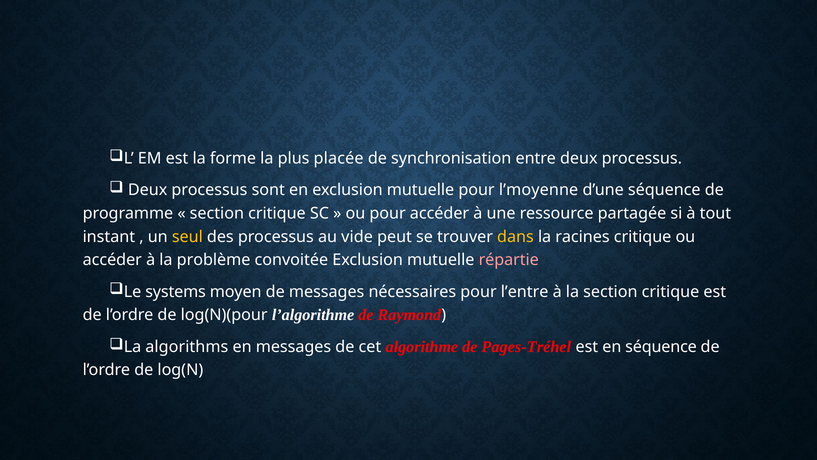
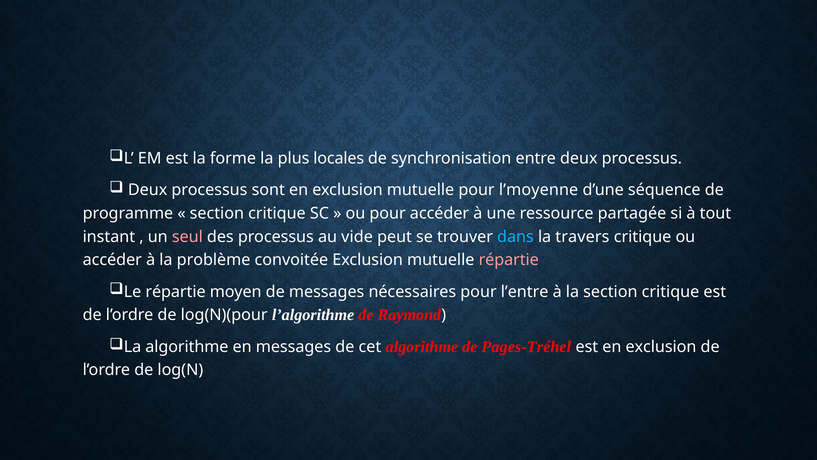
placée: placée -> locales (339, 158)
seul colour: yellow -> pink (187, 236)
dans colour: yellow -> light blue (515, 236)
racines: racines -> travers (582, 236)
Le systems: systems -> répartie (176, 292)
La algorithms: algorithms -> algorithme (187, 347)
est en séquence: séquence -> exclusion (661, 347)
